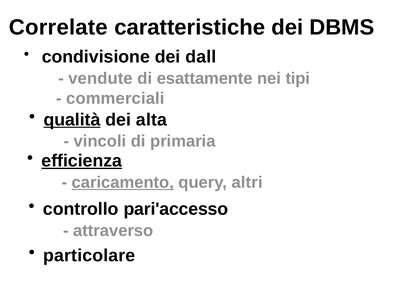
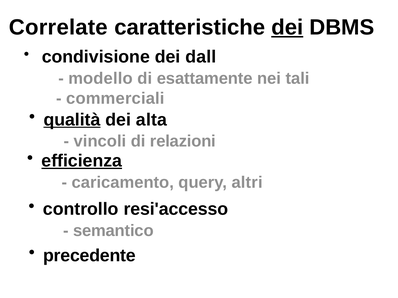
dei underline: none -> present (287, 27)
vendute: vendute -> modello (101, 79)
tipi: tipi -> tali (298, 79)
primaria: primaria -> relazioni (183, 142)
caricamento underline: present -> none (123, 183)
pari'accesso: pari'accesso -> resi'accesso (176, 209)
attraverso: attraverso -> semantico (113, 231)
particolare: particolare -> precedente (89, 256)
